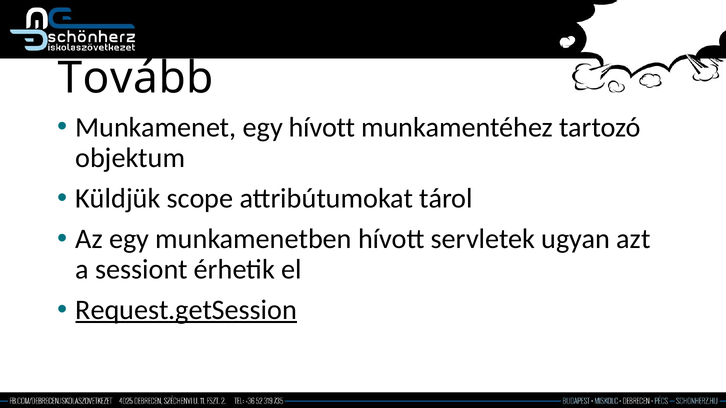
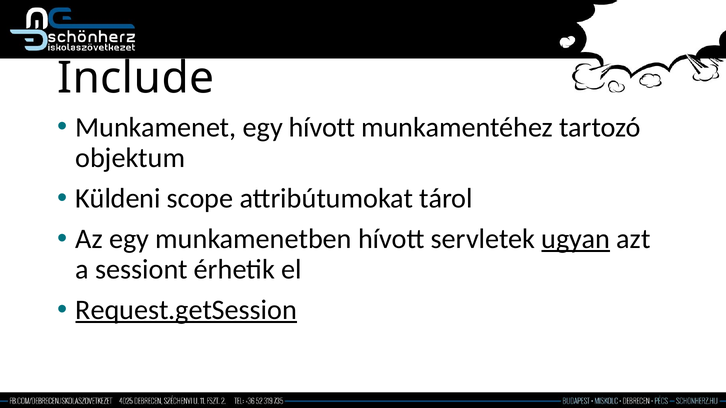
Tovább: Tovább -> Include (136, 78)
Küldjük: Küldjük -> Küldeni (118, 199)
ugyan underline: none -> present (576, 239)
